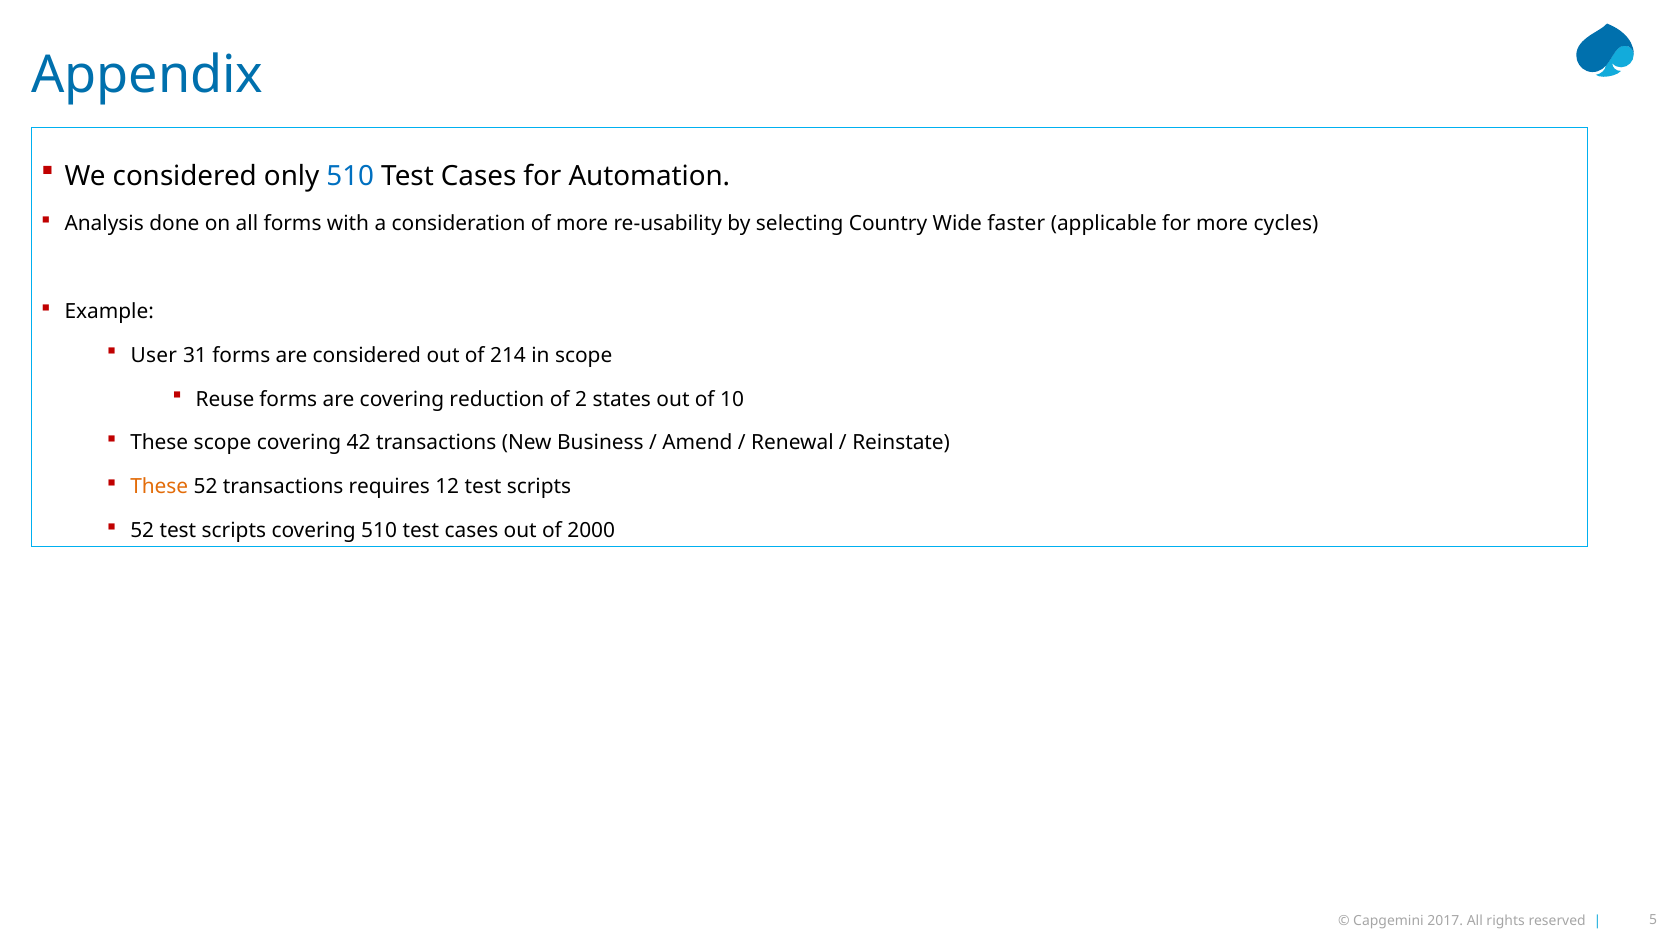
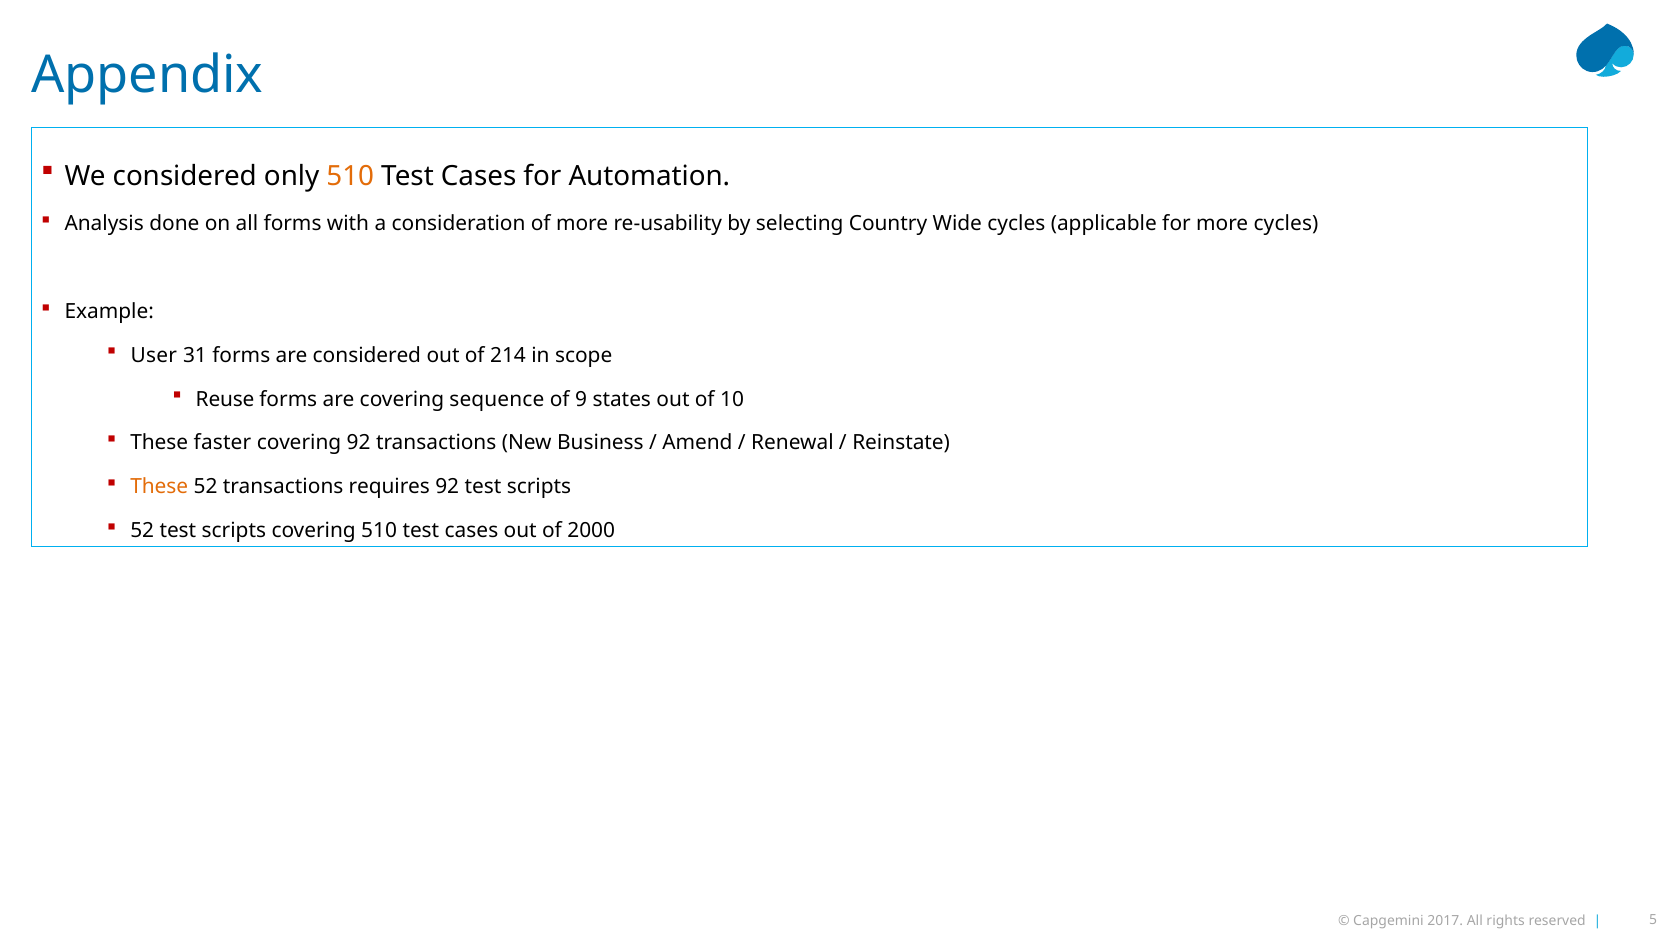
510 colour: blue -> orange (350, 176)
Wide faster: faster -> cycles (1016, 224)
reduction: reduction -> sequence (497, 399)
2: 2 -> 9 (581, 399)
These scope: scope -> faster (222, 443)
covering 42: 42 -> 92 (359, 443)
requires 12: 12 -> 92 (447, 487)
